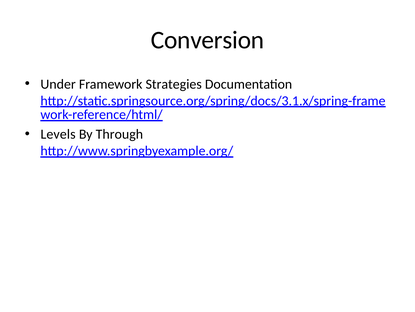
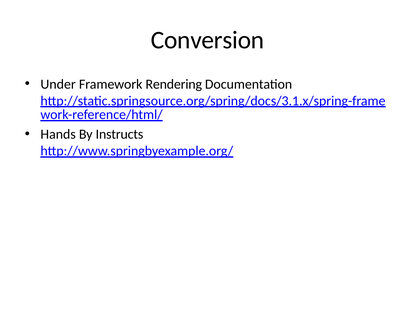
Strategies: Strategies -> Rendering (174, 84)
Levels: Levels -> Hands (58, 134)
Through: Through -> Instructs (119, 134)
